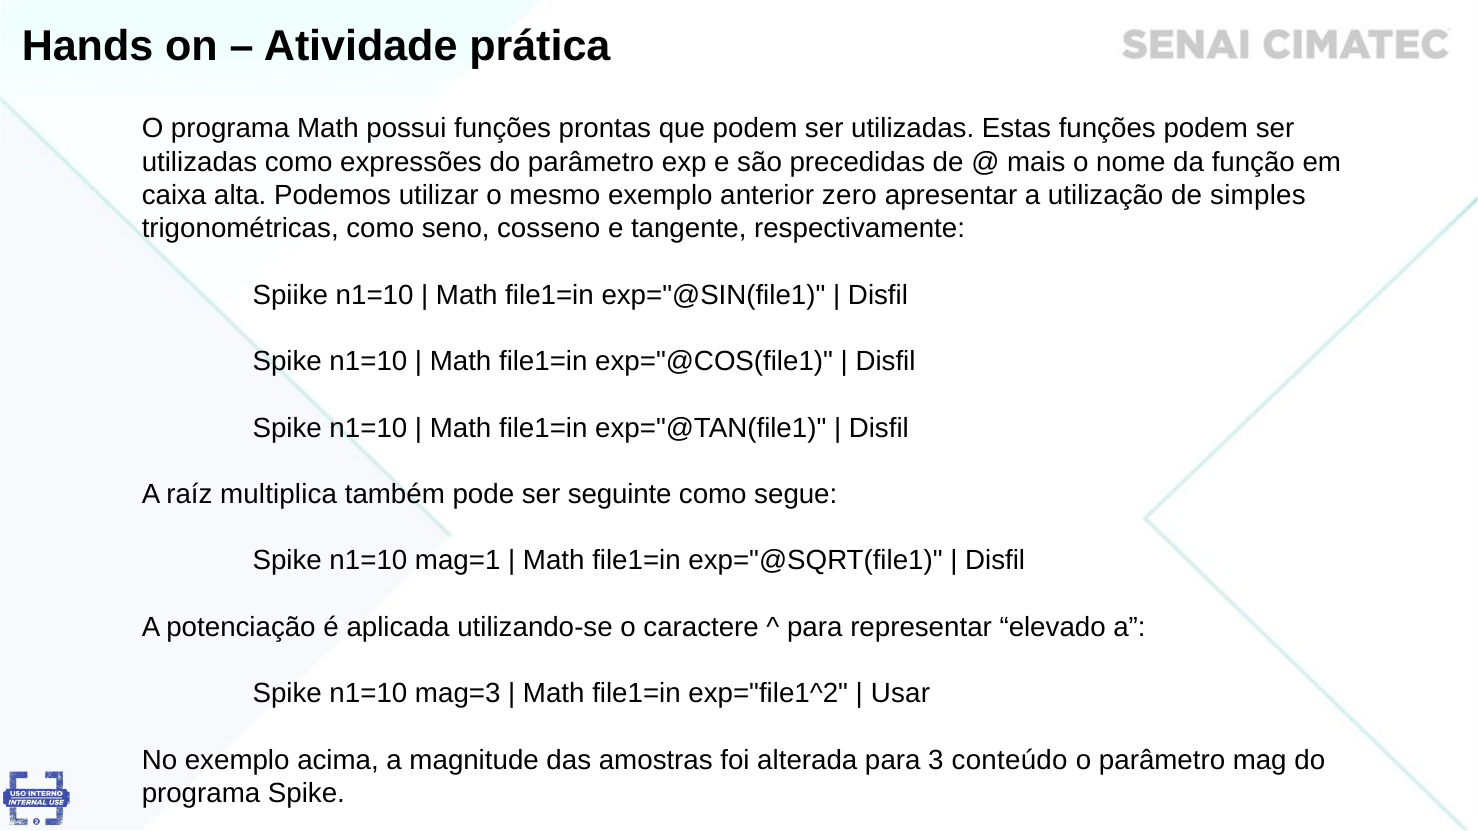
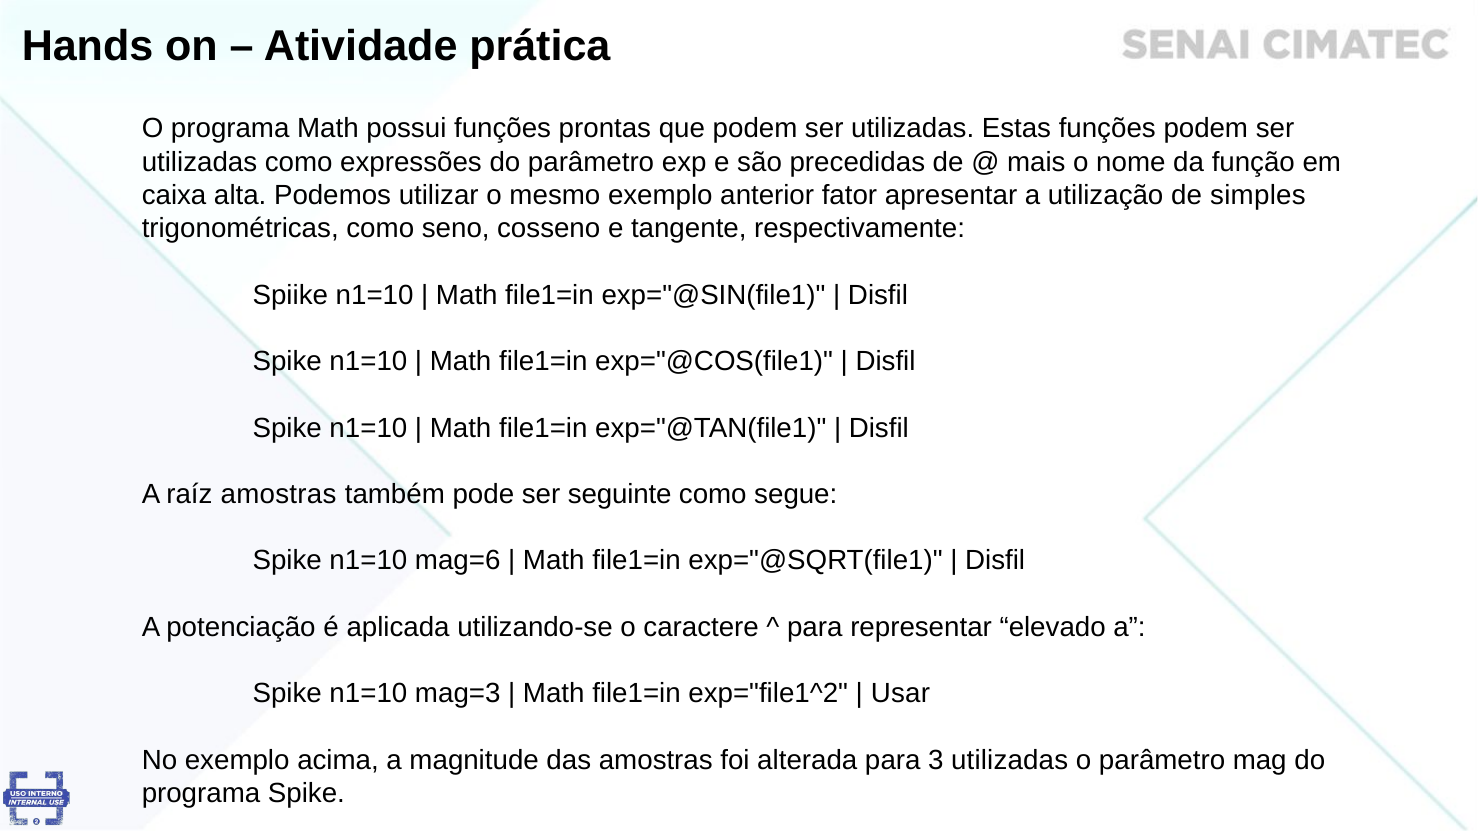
zero: zero -> fator (849, 195)
raíz multiplica: multiplica -> amostras (279, 495)
mag=1: mag=1 -> mag=6 (458, 561)
3 conteúdo: conteúdo -> utilizadas (1010, 761)
